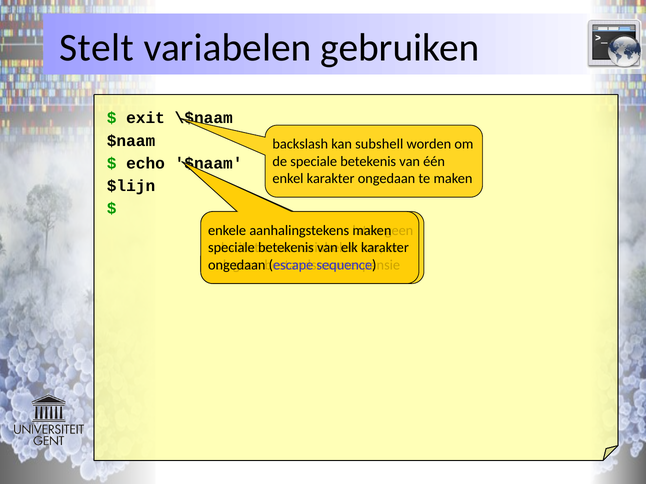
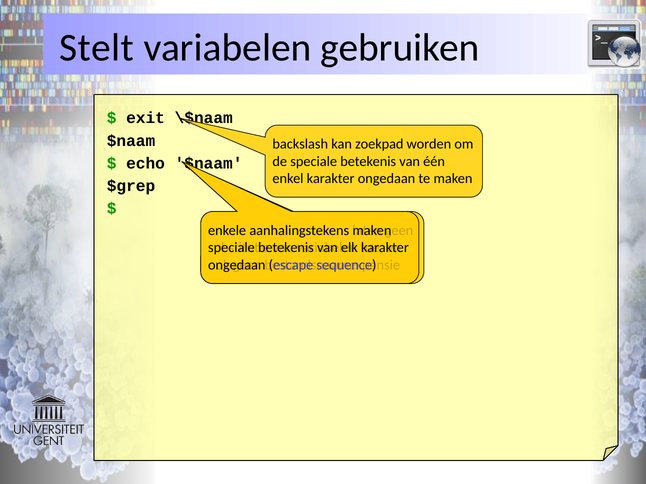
subshell: subshell -> zoekpad (379, 144)
$lijn: $lijn -> $grep (131, 186)
